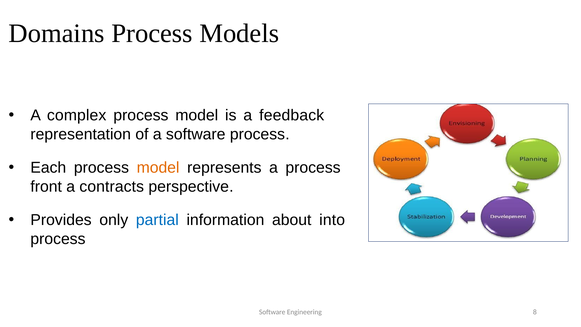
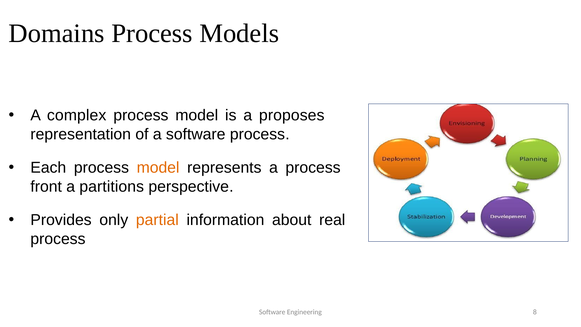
feedback: feedback -> proposes (292, 115)
contracts: contracts -> partitions (112, 187)
partial colour: blue -> orange (157, 220)
into: into -> real (332, 220)
